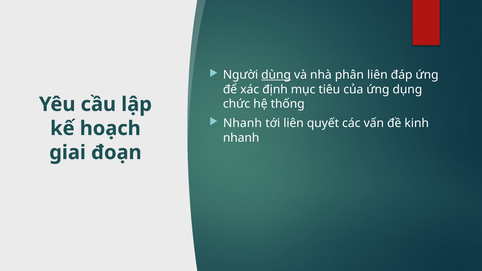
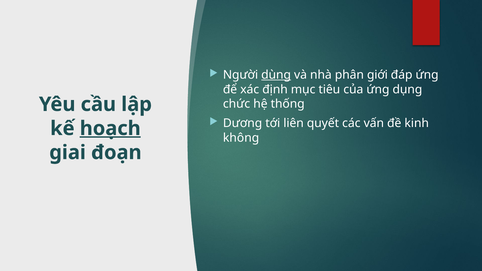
phân liên: liên -> giới (377, 75)
Nhanh: Nhanh -> Dương (243, 123)
hoạch underline: none -> present (110, 128)
nhanh: nhanh -> không (241, 138)
